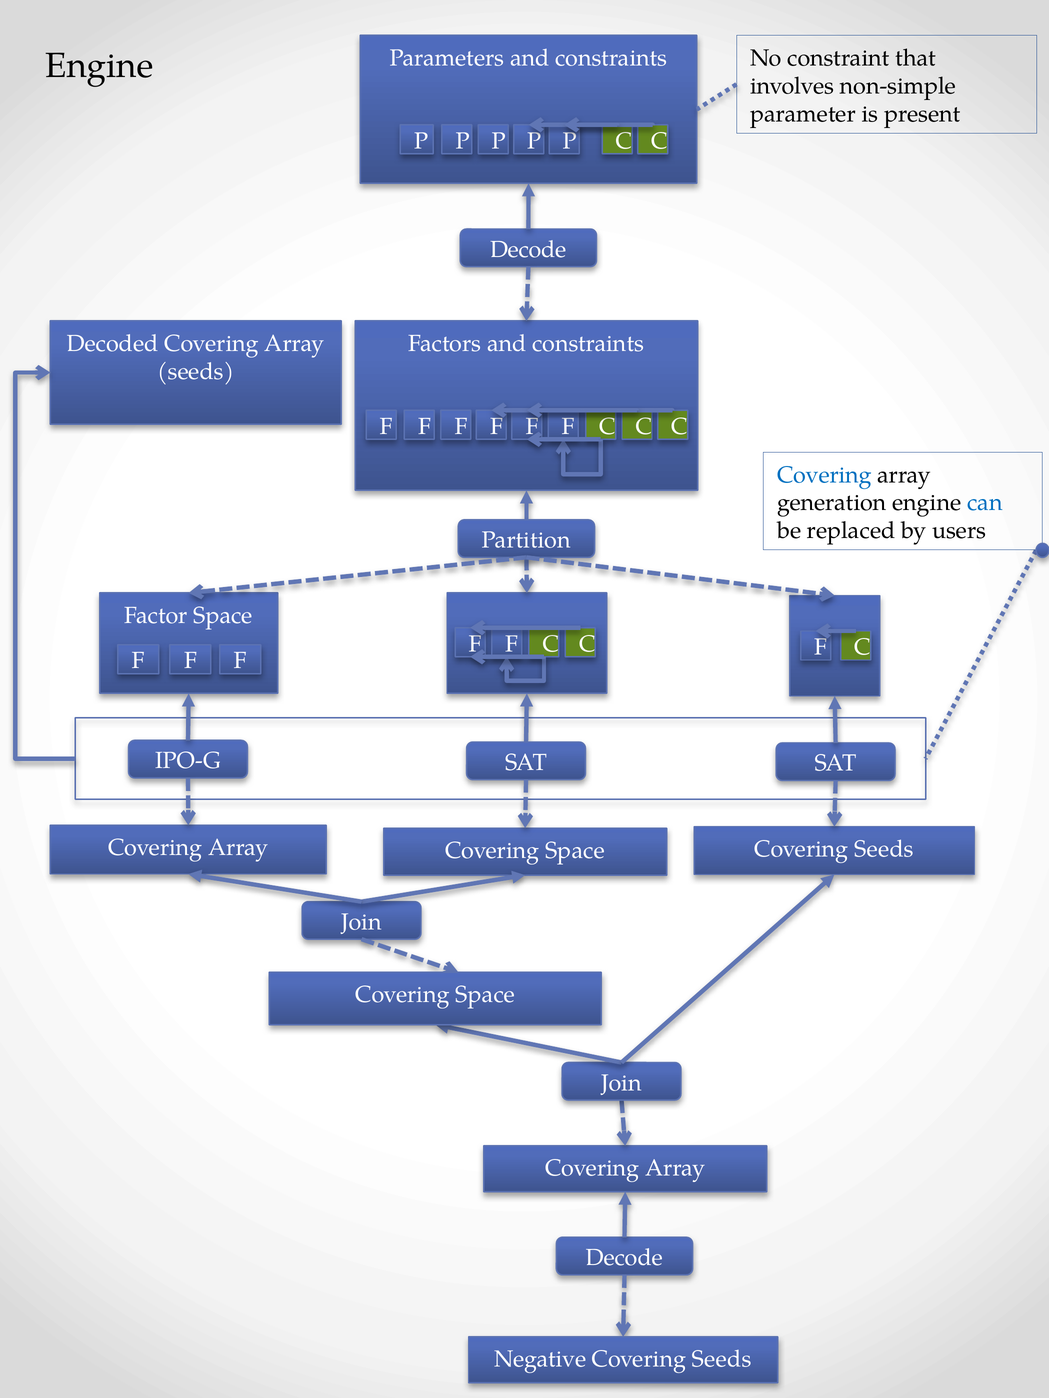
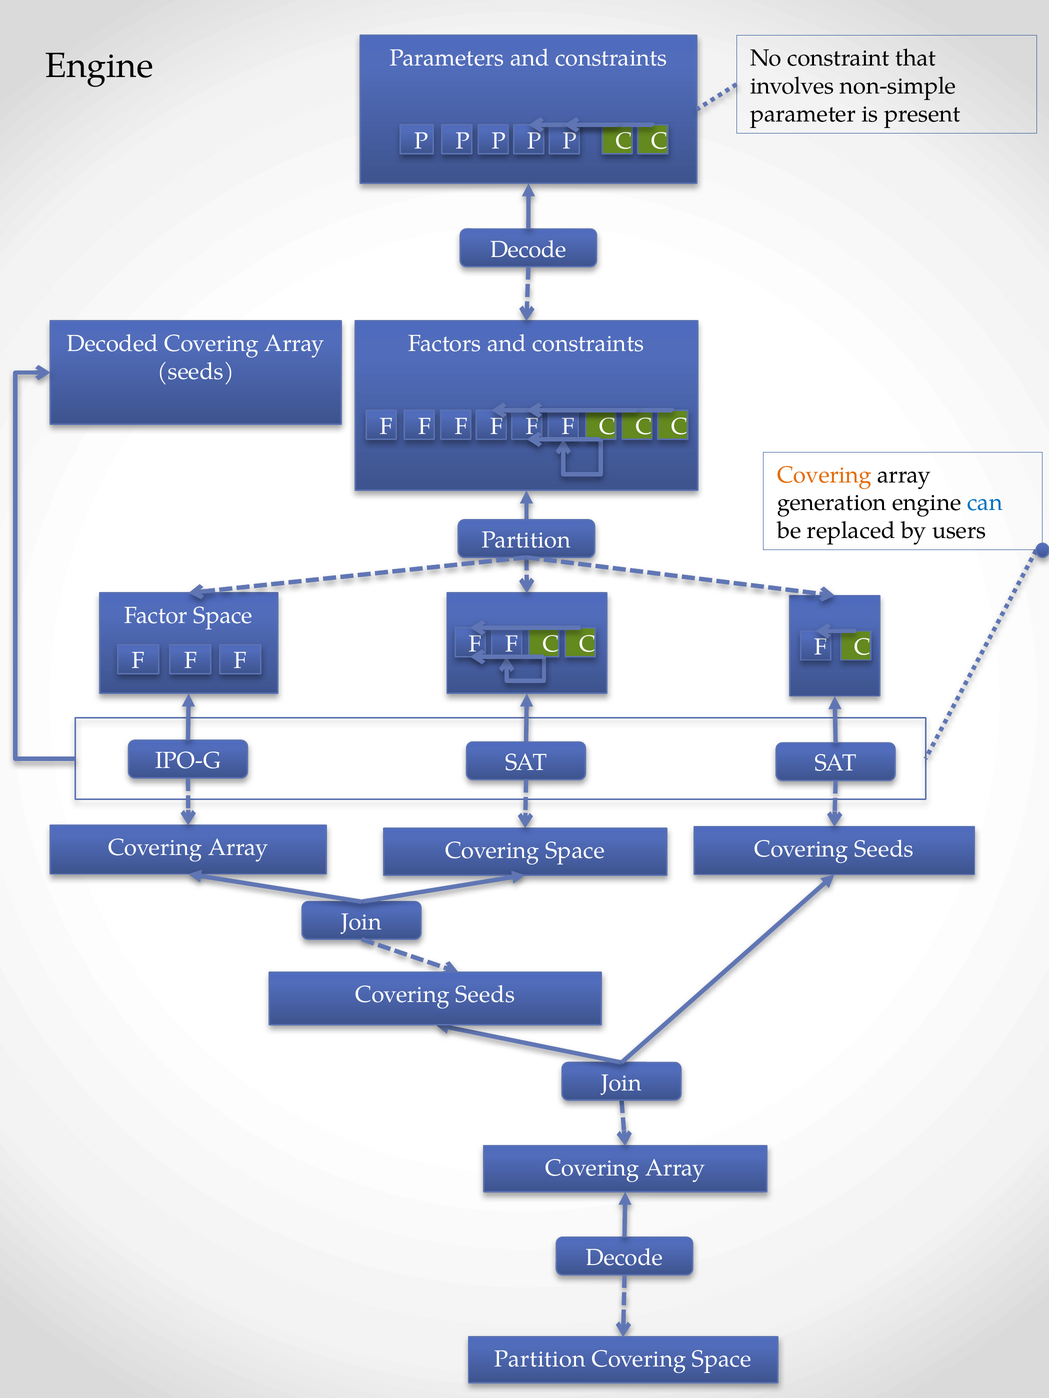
Covering colour: blue -> orange (824, 475)
Space: Space -> Seeds (485, 995)
Negative: Negative -> Partition (540, 1360)
Seeds: Seeds -> Space (722, 1360)
